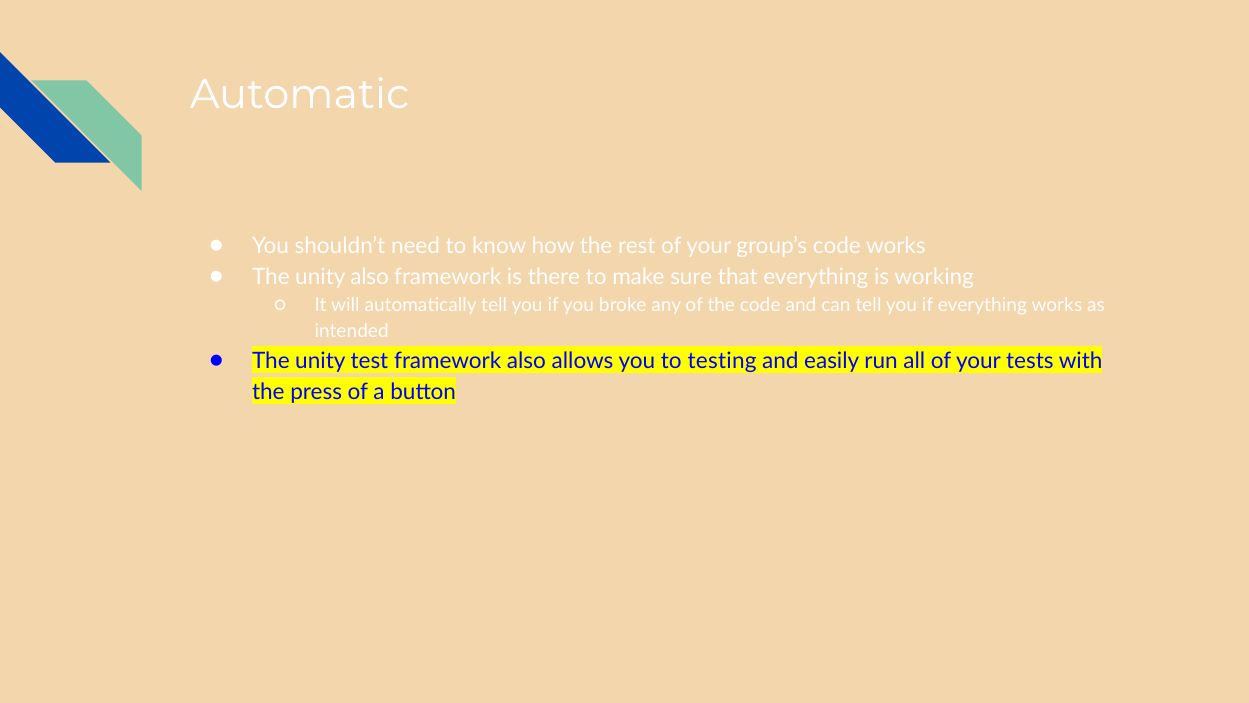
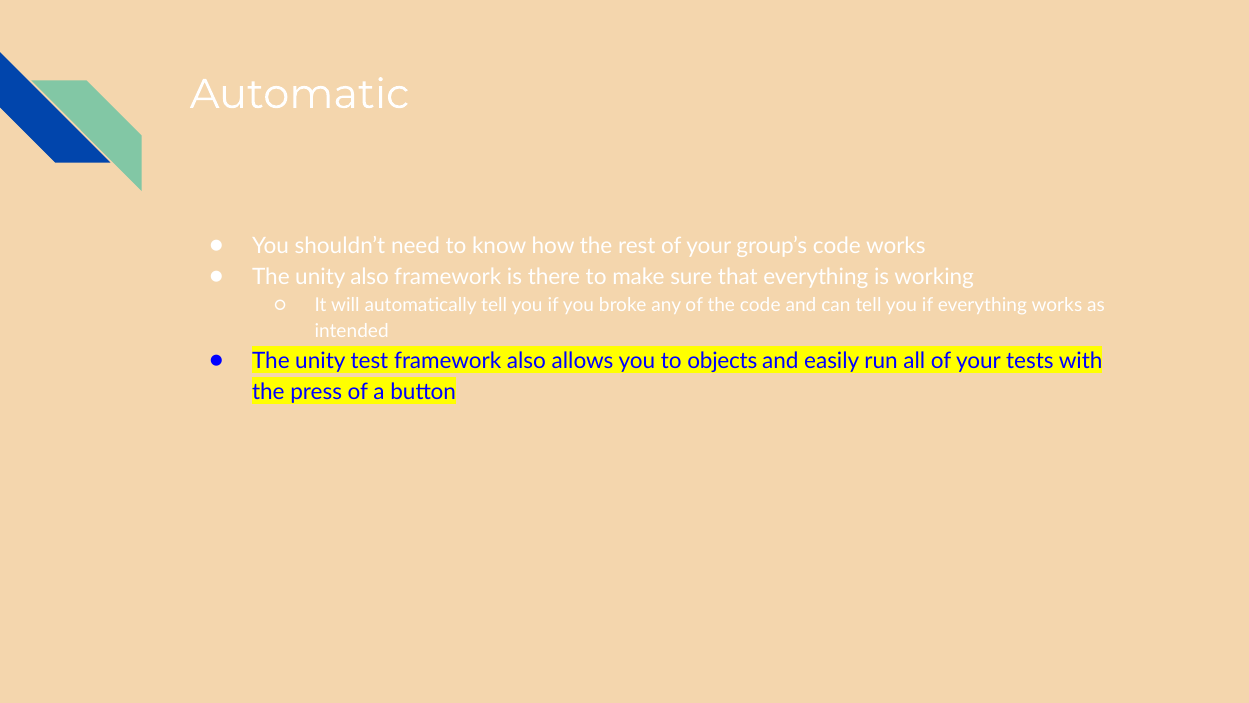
testing: testing -> objects (722, 360)
